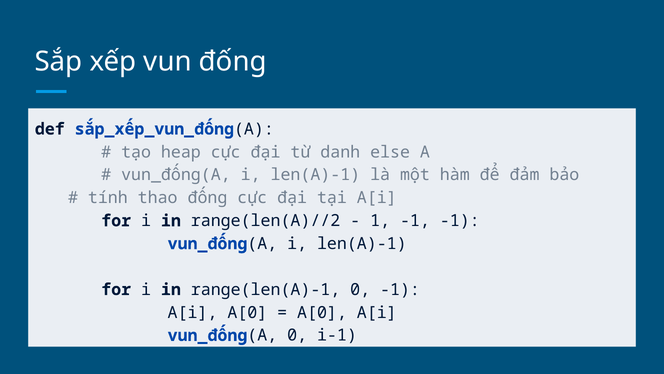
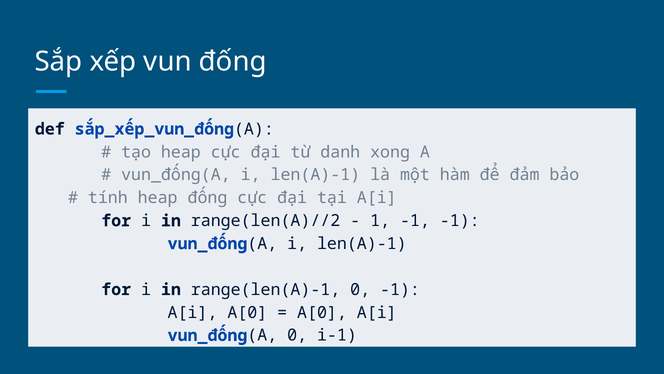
else: else -> xong (390, 152)
tính thao: thao -> heap (158, 198)
